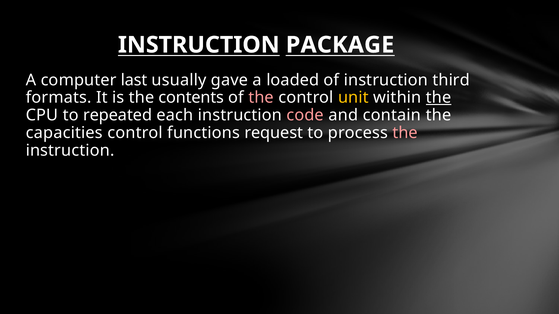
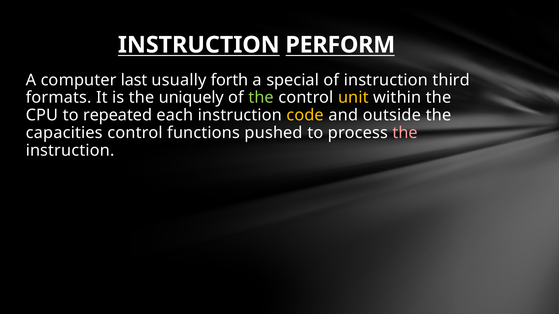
PACKAGE: PACKAGE -> PERFORM (340, 45)
gave: gave -> forth (230, 80)
loaded: loaded -> special (293, 80)
contents: contents -> uniquely (191, 98)
the colour: pink -> light green (261, 98)
the underline: present -> none (439, 98)
code colour: pink -> yellow (305, 115)
contain: contain -> outside (392, 115)
request: request -> pushed (274, 133)
